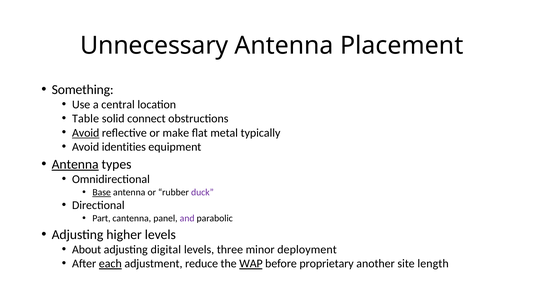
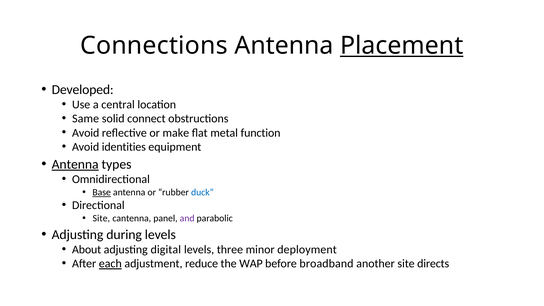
Unnecessary: Unnecessary -> Connections (154, 46)
Placement underline: none -> present (402, 46)
Something: Something -> Developed (83, 90)
Table: Table -> Same (86, 119)
Avoid underline: present -> none (86, 133)
typically: typically -> function (261, 133)
duck colour: purple -> blue (202, 192)
Part: Part -> Site (101, 218)
higher: higher -> during (124, 235)
WAP underline: present -> none (251, 264)
proprietary: proprietary -> broadband (326, 264)
length: length -> directs (433, 264)
